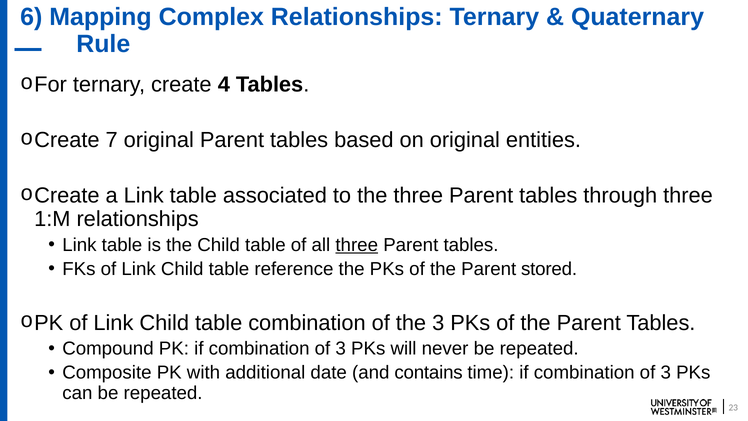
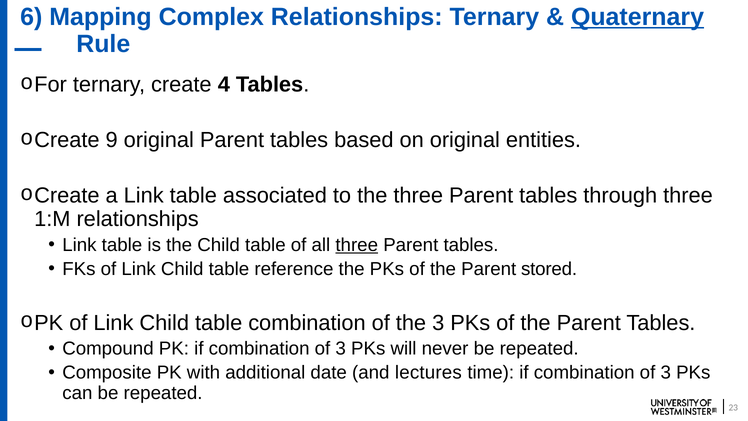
Quaternary underline: none -> present (638, 17)
7: 7 -> 9 (112, 140)
contains: contains -> lectures (428, 372)
